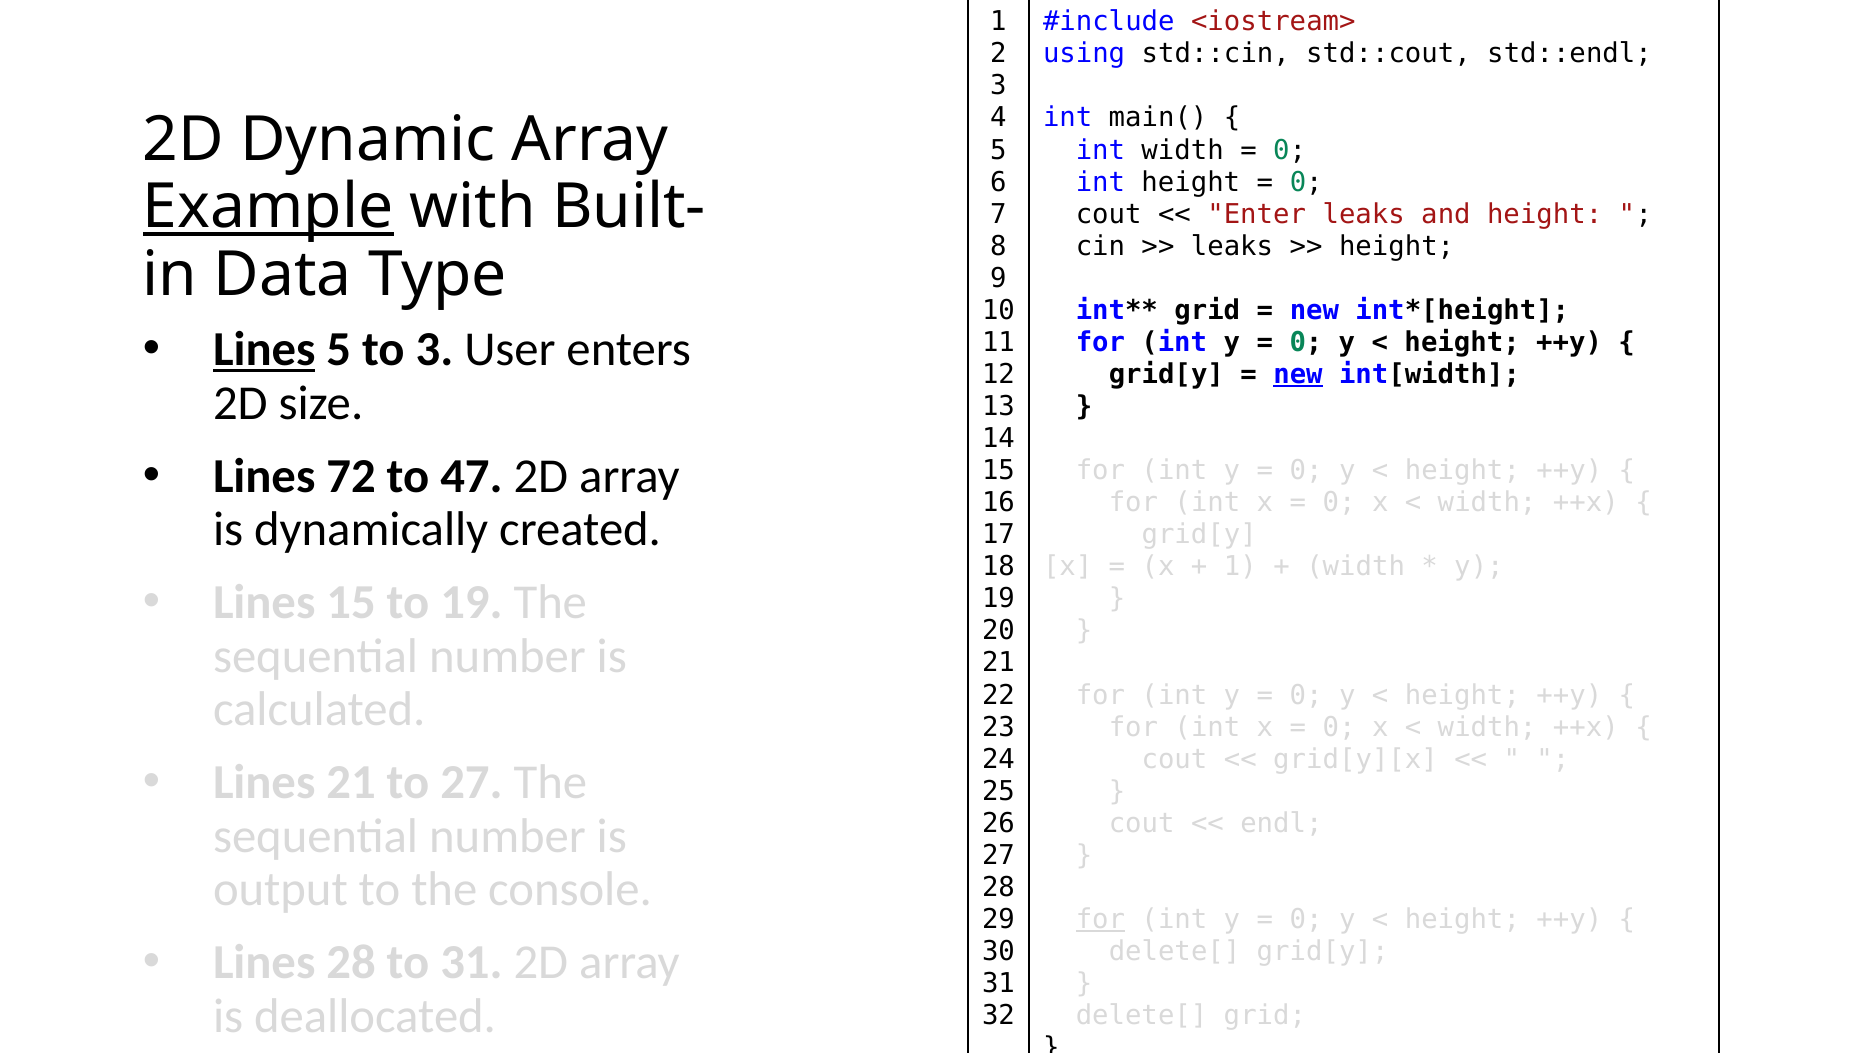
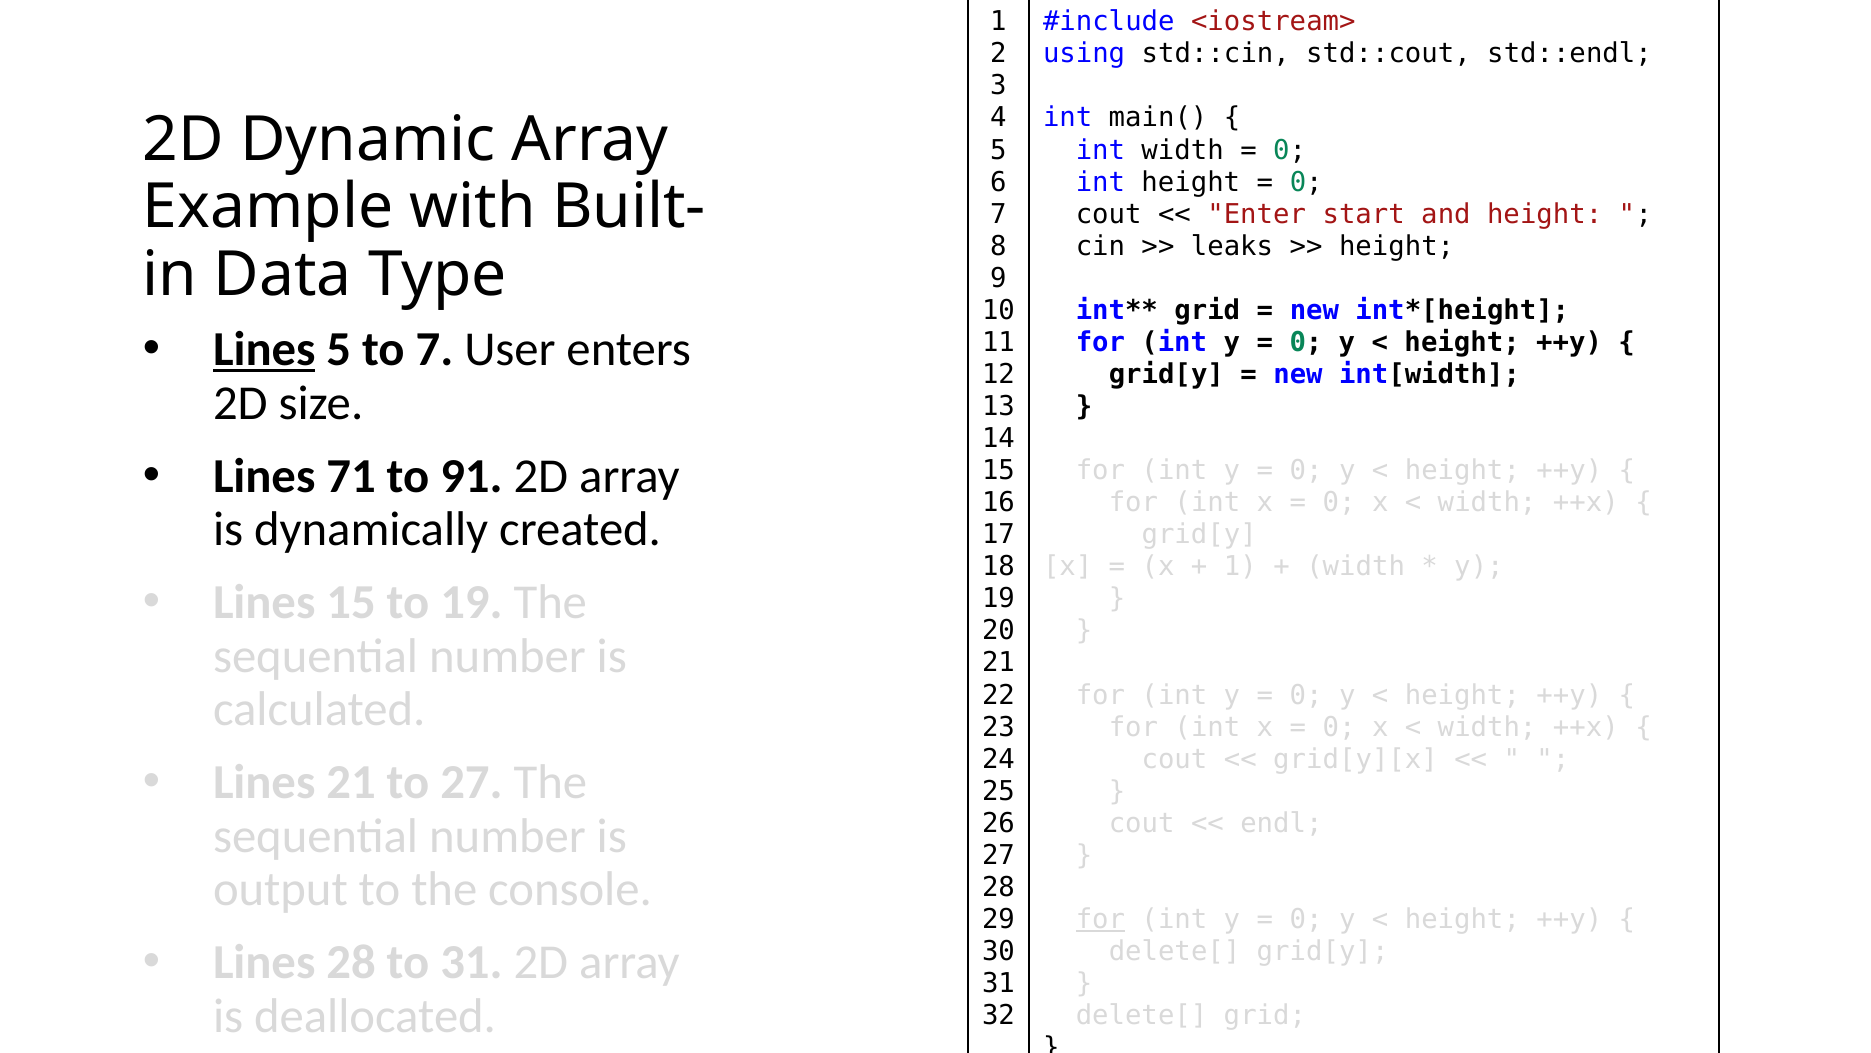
Example underline: present -> none (268, 207)
Enter leaks: leaks -> start (1364, 214)
to 3: 3 -> 7 (434, 349)
new underline: present -> none (1298, 374)
72: 72 -> 71 (351, 476)
47: 47 -> 91 (471, 476)
